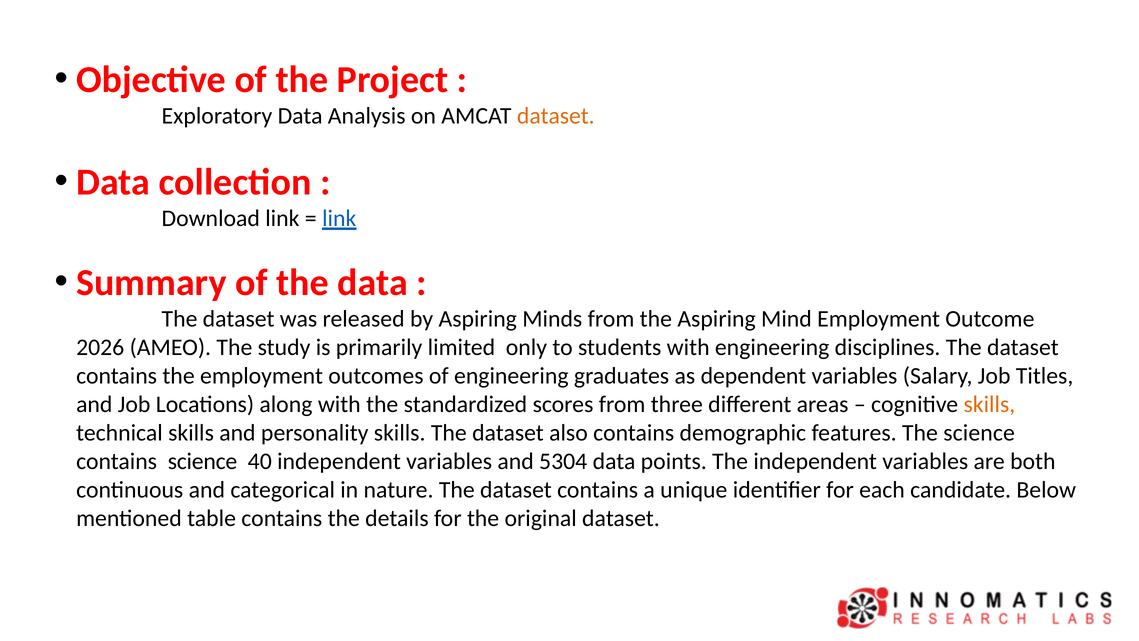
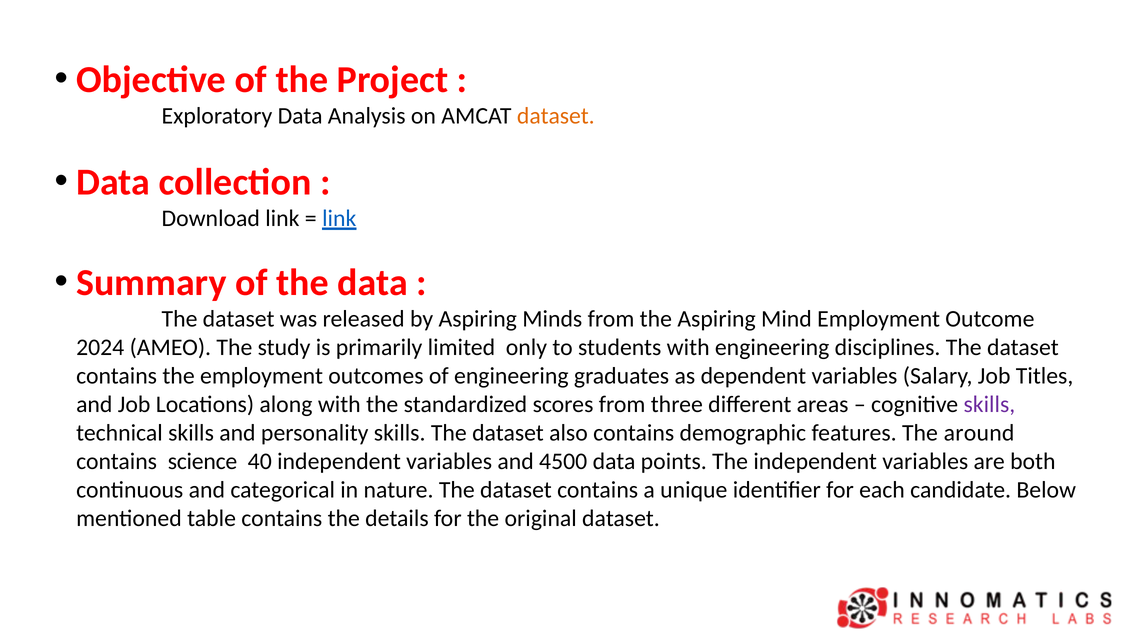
2026: 2026 -> 2024 (100, 347)
skills colour: orange -> purple (989, 404)
The science: science -> around (979, 433)
5304: 5304 -> 4500 (563, 461)
